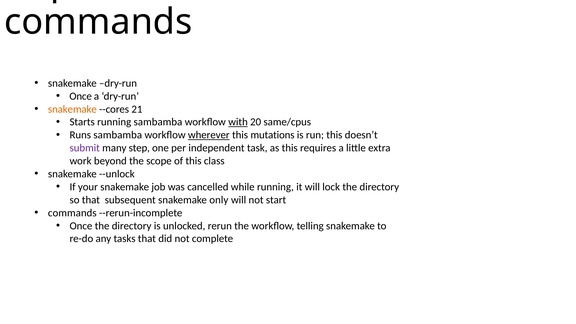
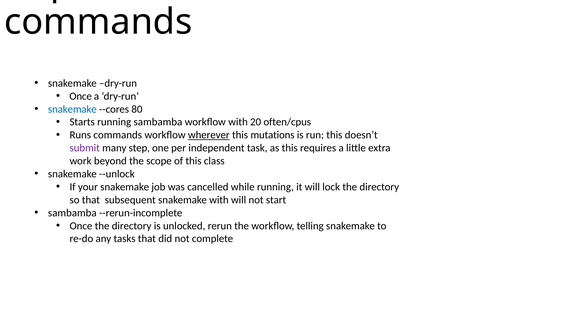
snakemake colour: orange -> blue (72, 109)
21: 21 -> 80 (137, 109)
with underline: present -> none (238, 122)
same/cpus: same/cpus -> often/cpus (287, 122)
Runs sambamba: sambamba -> commands (118, 135)
snakemake only: only -> with (219, 200)
commands: commands -> sambamba (72, 213)
